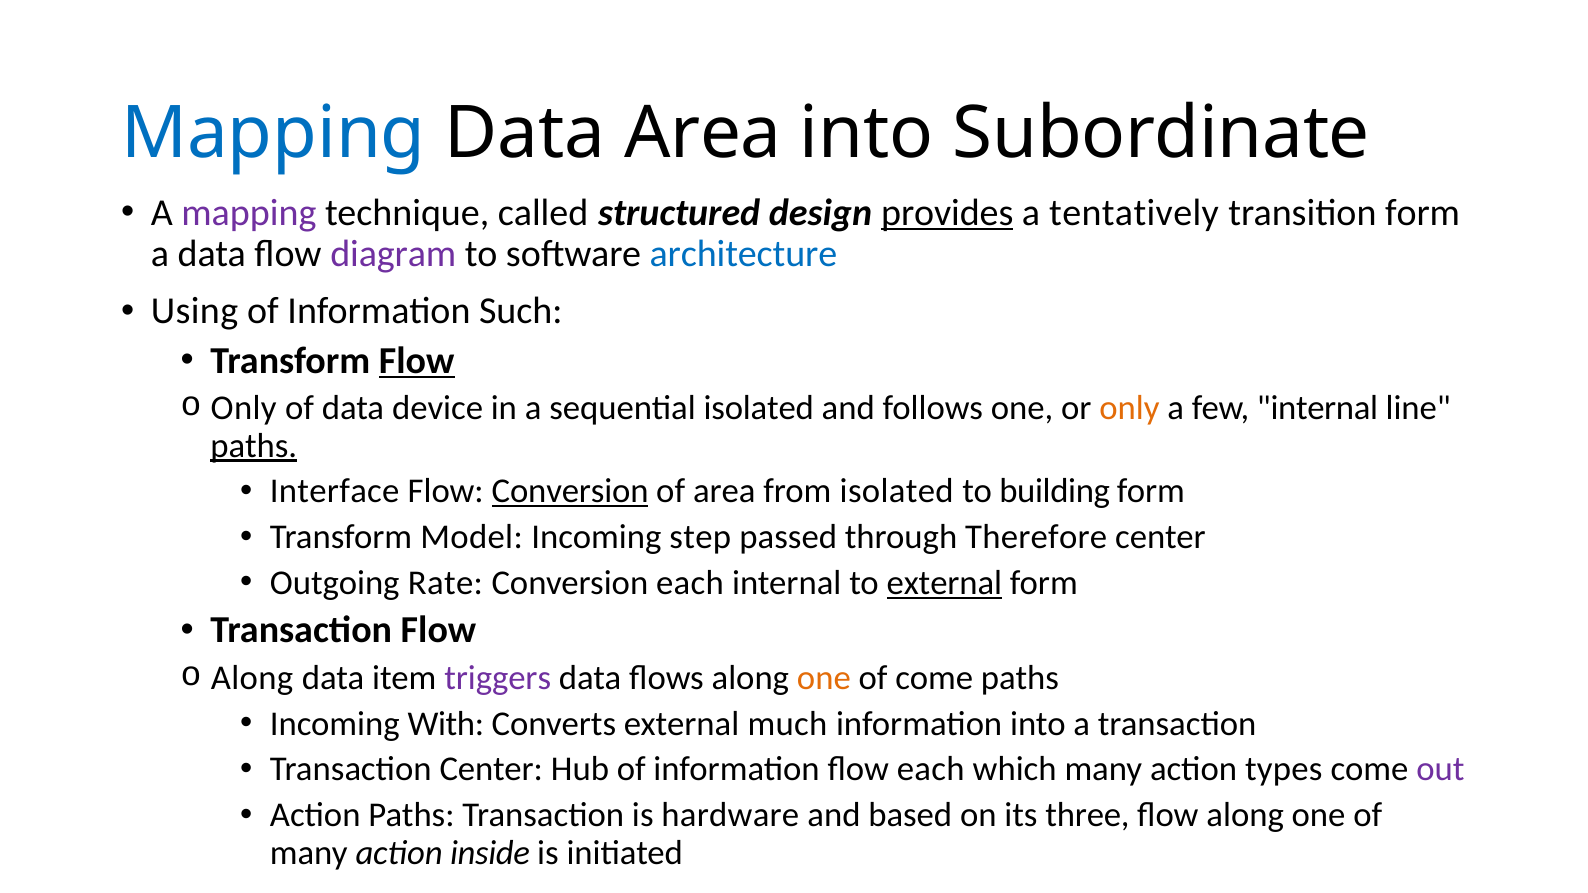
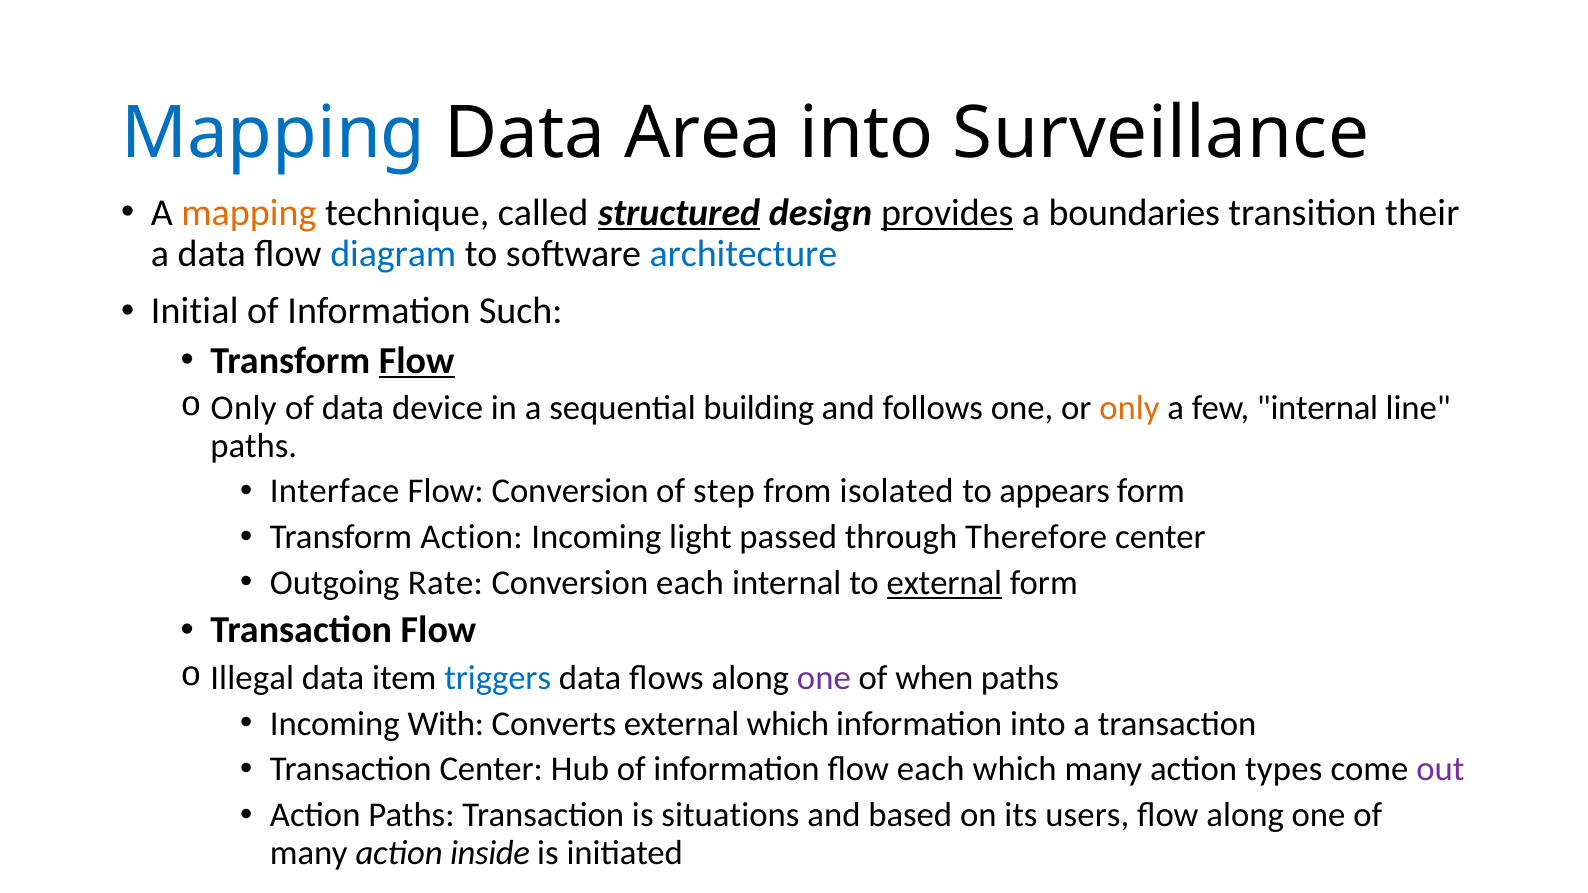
Subordinate: Subordinate -> Surveillance (1161, 133)
mapping colour: purple -> orange (249, 213)
structured underline: none -> present (679, 213)
tentatively: tentatively -> boundaries (1134, 213)
transition form: form -> their (1422, 213)
diagram colour: purple -> blue (393, 254)
Using: Using -> Initial (195, 311)
sequential isolated: isolated -> building (759, 408)
paths underline: present -> none (254, 446)
Conversion underline: present -> none (570, 491)
of area: area -> step (724, 491)
building: building -> appears (1055, 491)
Transform Model: Model -> Action (472, 537)
step: step -> light (700, 537)
Along: Along -> Illegal (252, 678)
triggers colour: purple -> blue (498, 678)
one colour: orange -> purple (824, 678)
of come: come -> when (934, 678)
external much: much -> which (788, 724)
hardware: hardware -> situations (730, 815)
three: three -> users (1087, 815)
